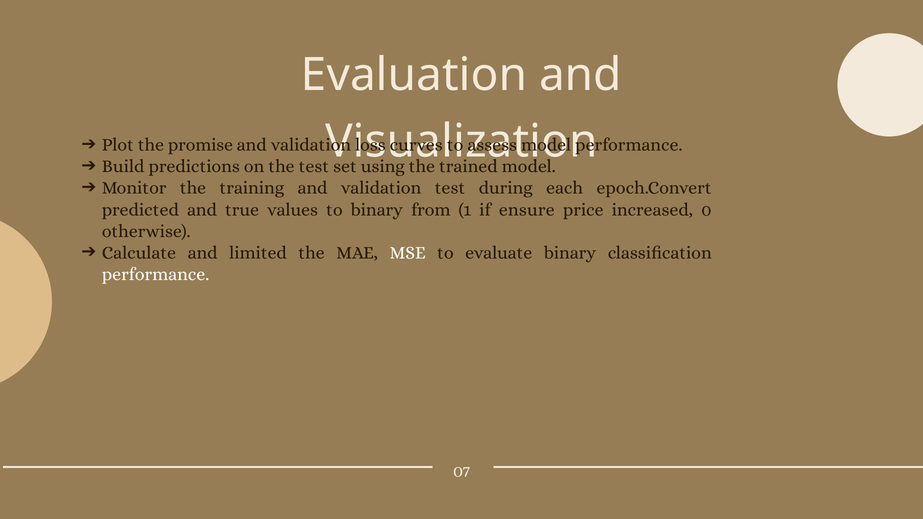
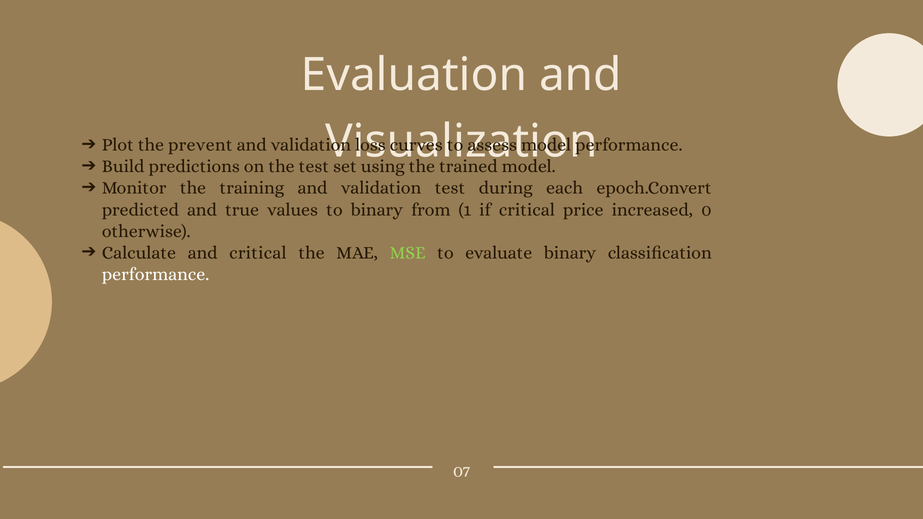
promise: promise -> prevent (200, 145)
if ensure: ensure -> critical (527, 210)
and limited: limited -> critical (258, 253)
MSE colour: white -> light green (408, 253)
